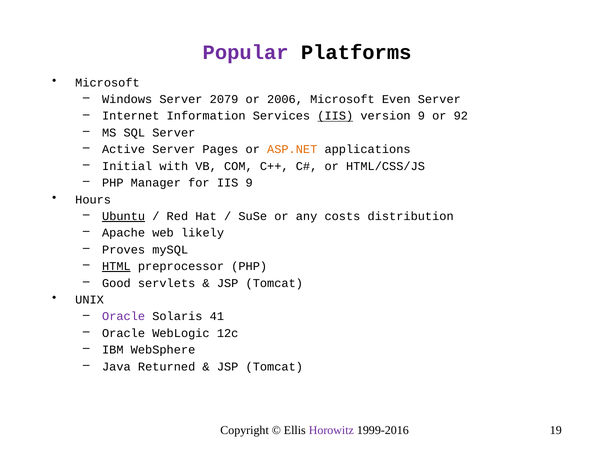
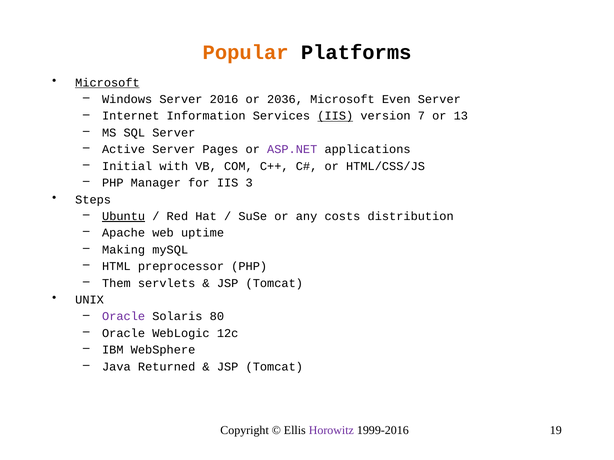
Popular colour: purple -> orange (246, 53)
Microsoft underline: none -> present (107, 83)
2079: 2079 -> 2016 (224, 99)
2006: 2006 -> 2036 (285, 99)
version 9: 9 -> 7 (421, 116)
92: 92 -> 13 (461, 116)
ASP.NET colour: orange -> purple (292, 150)
IIS 9: 9 -> 3 (249, 183)
Hours: Hours -> Steps (93, 200)
likely: likely -> uptime (203, 233)
Proves: Proves -> Making (124, 250)
HTML underline: present -> none (116, 267)
Good: Good -> Them (116, 283)
41: 41 -> 80 (217, 317)
